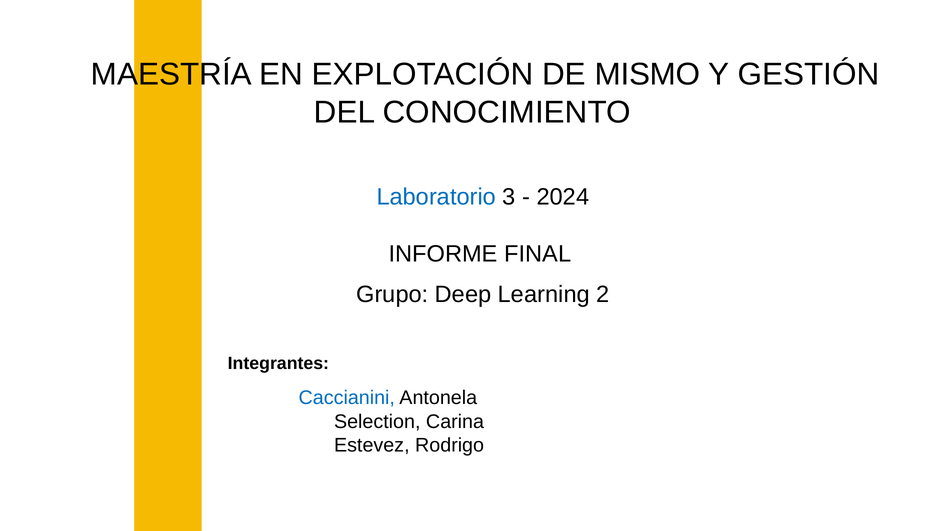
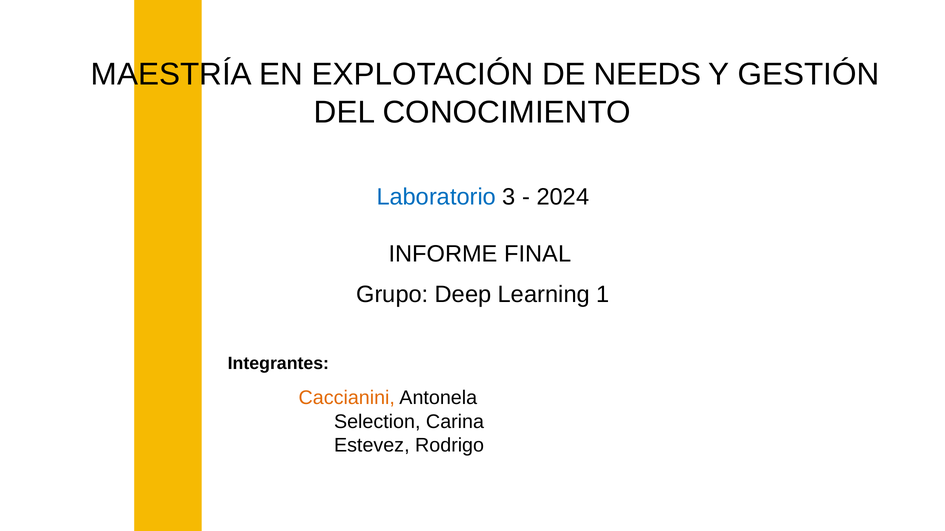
MISMO: MISMO -> NEEDS (648, 75)
Learning 2: 2 -> 1 (603, 295)
Caccianini colour: blue -> orange (347, 398)
